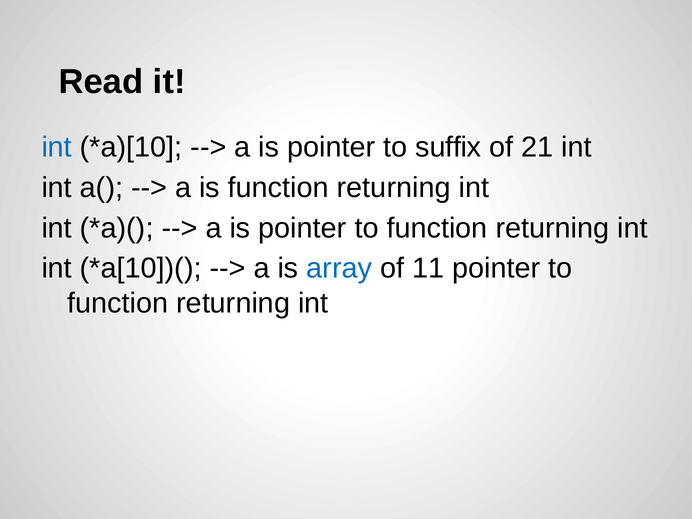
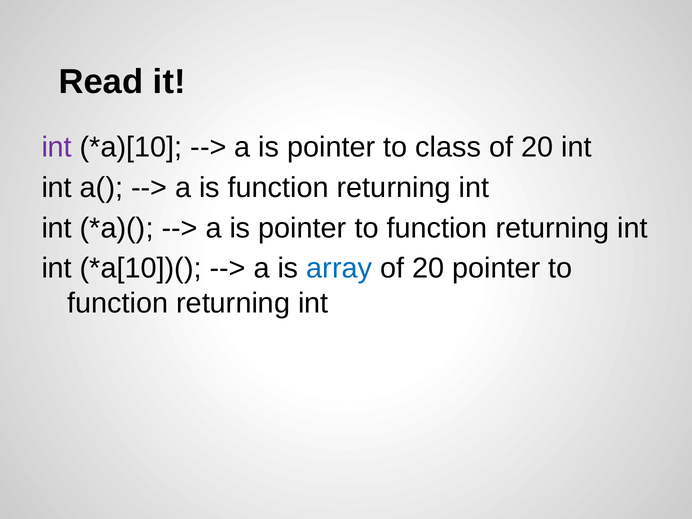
int colour: blue -> purple (57, 147)
suffix: suffix -> class (448, 147)
21: 21 -> 20 (537, 147)
11: 11 -> 20 (428, 268)
